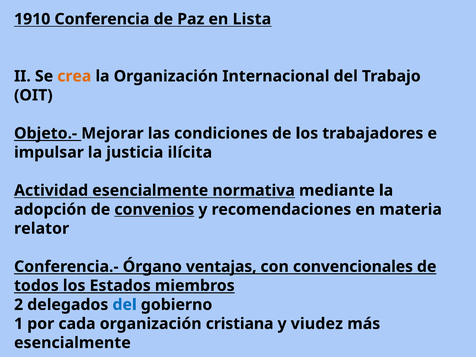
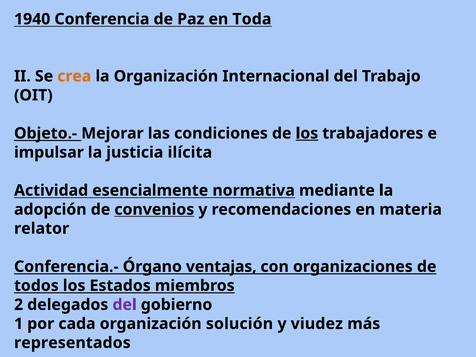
1910: 1910 -> 1940 (32, 19)
Lista: Lista -> Toda (252, 19)
los underline: none -> present (307, 133)
convencionales: convencionales -> organizaciones (353, 267)
del colour: blue -> purple (125, 305)
cristiana: cristiana -> solución (239, 324)
esencialmente: esencialmente -> representados (72, 343)
